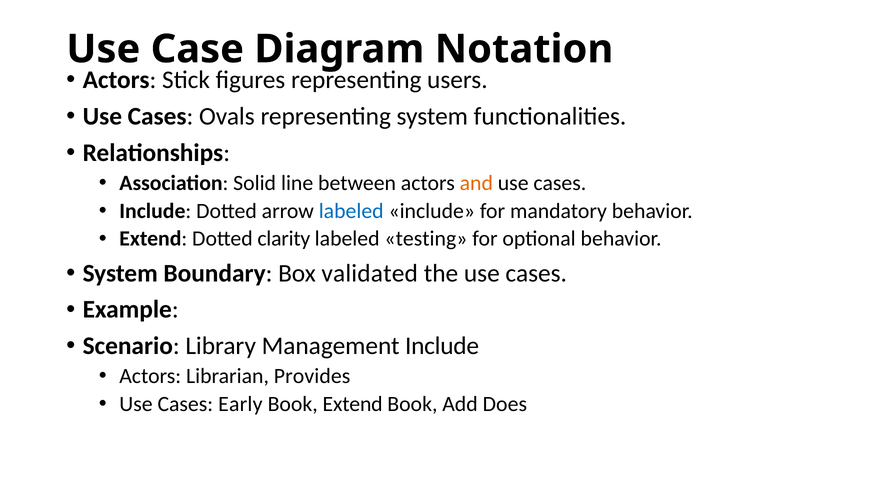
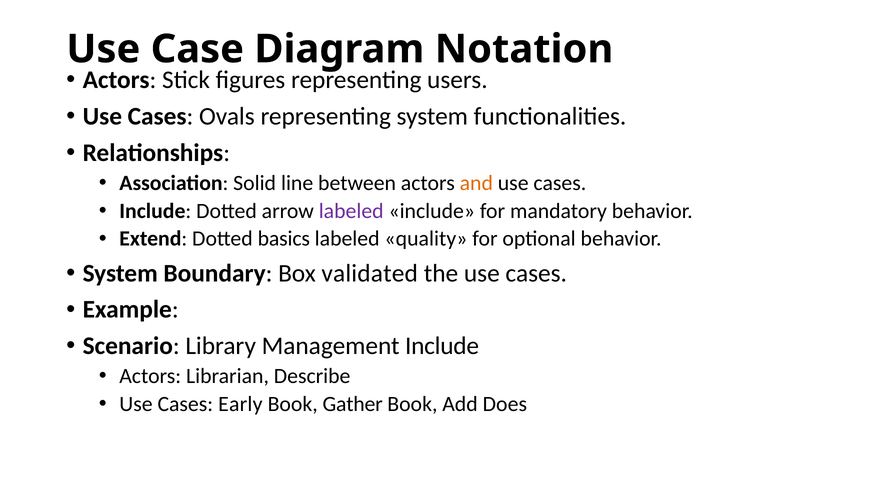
labeled colour: blue -> purple (351, 211)
clarity: clarity -> basics (284, 239)
testing: testing -> quality (426, 239)
Provides: Provides -> Describe (312, 376)
Book Extend: Extend -> Gather (353, 404)
